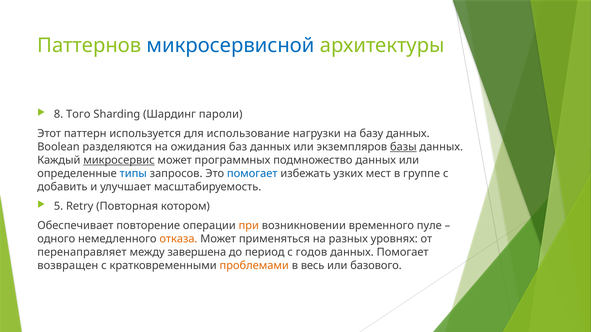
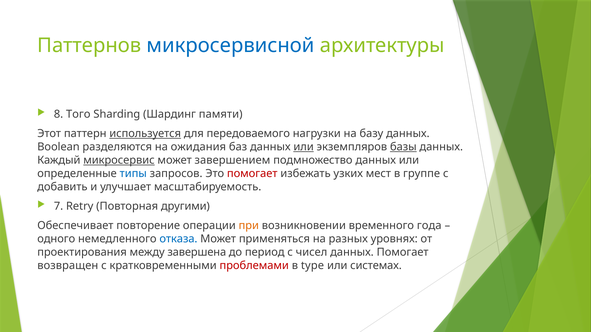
пароли: пароли -> памяти (221, 114)
используется underline: none -> present (145, 134)
использование: использование -> передоваемого (248, 134)
или underline: none -> present (304, 147)
программных: программных -> завершением (232, 160)
помогает colour: blue -> red (252, 174)
5: 5 -> 7 (59, 206)
котором: котором -> другими (185, 206)
пуле: пуле -> года (429, 226)
отказа colour: orange -> blue (178, 239)
перенаправляет: перенаправляет -> проектирования (82, 253)
годов: годов -> чисел (312, 253)
проблемами colour: orange -> red (254, 266)
весь: весь -> type (312, 266)
базового: базового -> системах (376, 266)
